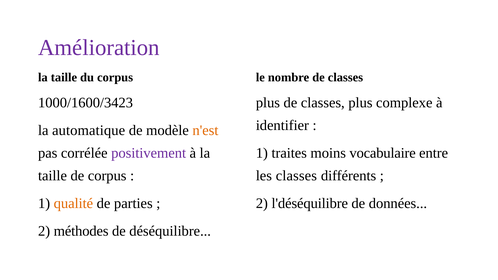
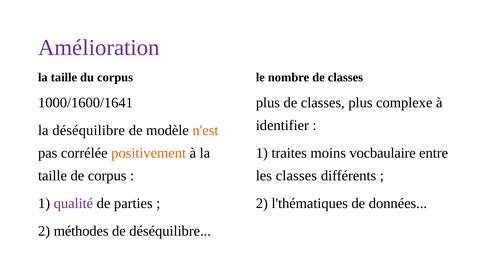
1000/1600/3423: 1000/1600/3423 -> 1000/1600/1641 (86, 103)
la automatique: automatique -> déséquilibre (89, 130)
positivement colour: purple -> orange (149, 153)
vocabulaire: vocabulaire -> vocbaulaire (383, 153)
qualité colour: orange -> purple (73, 203)
l'déséquilibre: l'déséquilibre -> l'thématiques (310, 203)
